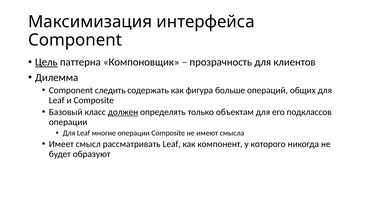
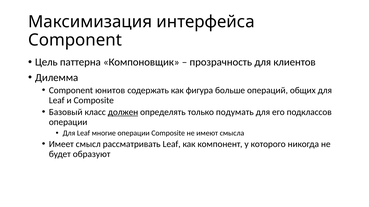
Цель underline: present -> none (46, 62)
следить: следить -> юнитов (110, 91)
объектам: объектам -> подумать (235, 112)
